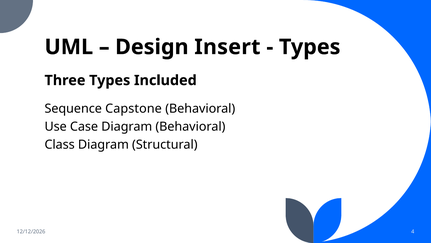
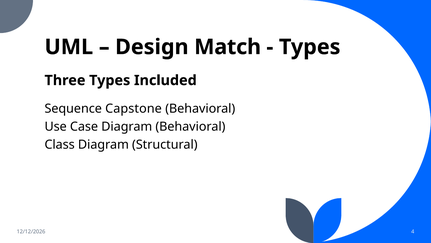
Insert: Insert -> Match (228, 47)
